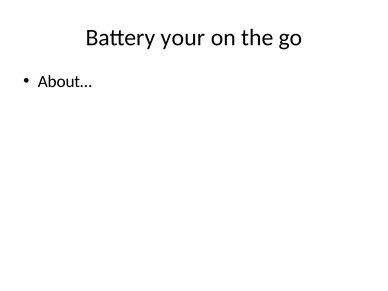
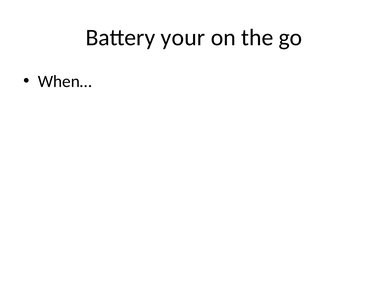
About…: About… -> When… (65, 81)
